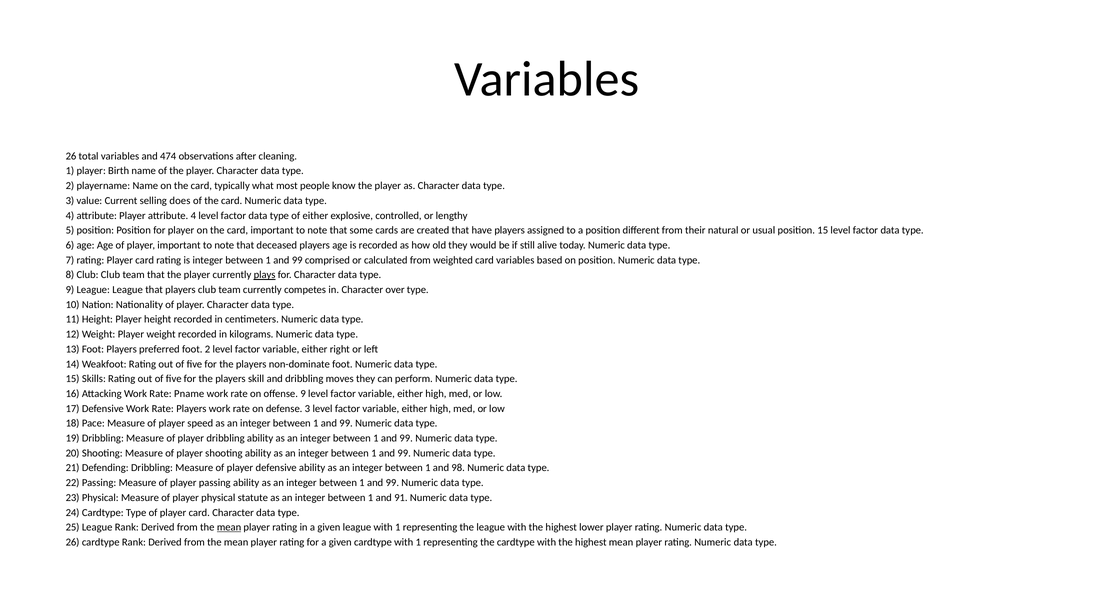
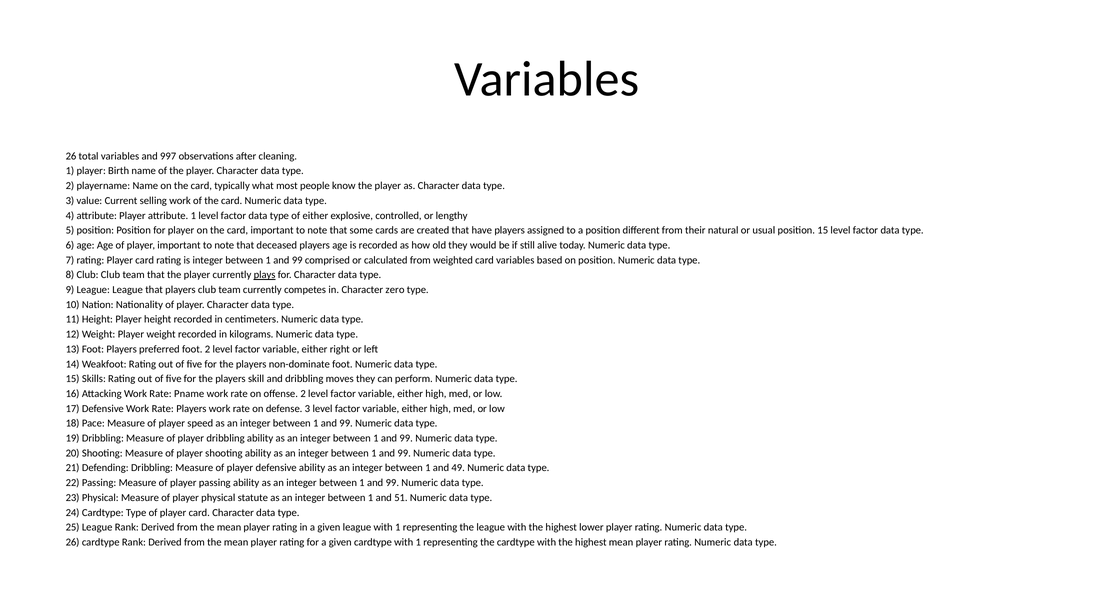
474: 474 -> 997 (168, 156)
selling does: does -> work (180, 201)
attribute 4: 4 -> 1 (193, 216)
over: over -> zero (395, 290)
offense 9: 9 -> 2 (303, 394)
98: 98 -> 49 (458, 468)
91: 91 -> 51 (401, 498)
mean underline: present -> none (229, 528)
